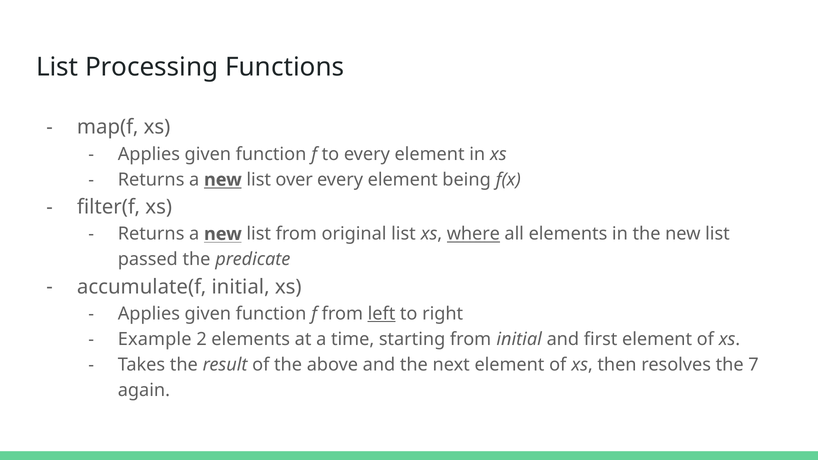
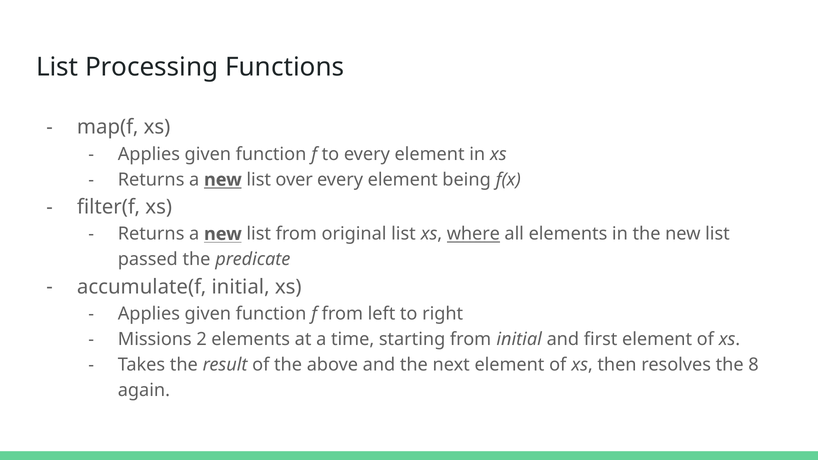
left underline: present -> none (382, 314)
Example: Example -> Missions (155, 339)
7: 7 -> 8 (754, 365)
